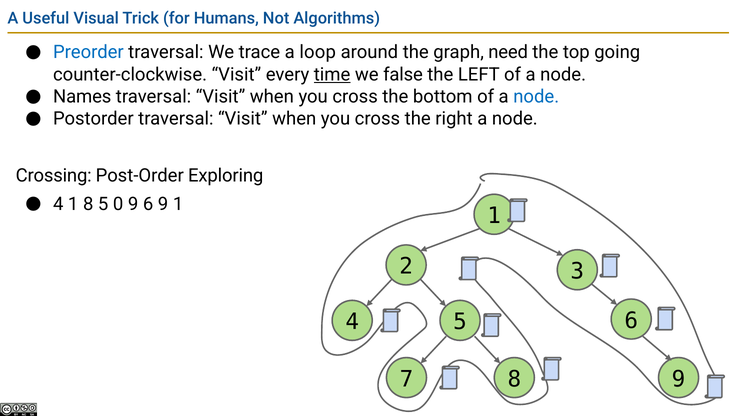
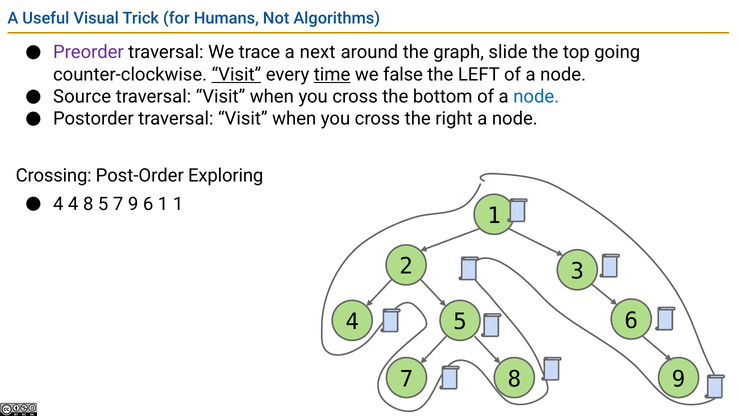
Preorder colour: blue -> purple (88, 52)
loop: loop -> next (318, 52)
need: need -> slide (508, 52)
Visit underline: none -> present (236, 75)
Names: Names -> Source (82, 97)
4 1: 1 -> 4 (73, 204)
0: 0 -> 7 (118, 204)
6 9: 9 -> 1 (163, 204)
